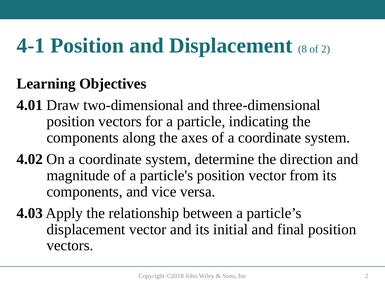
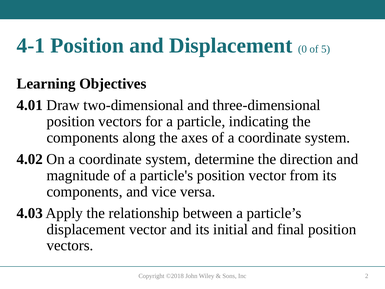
8: 8 -> 0 (302, 49)
of 2: 2 -> 5 (326, 49)
